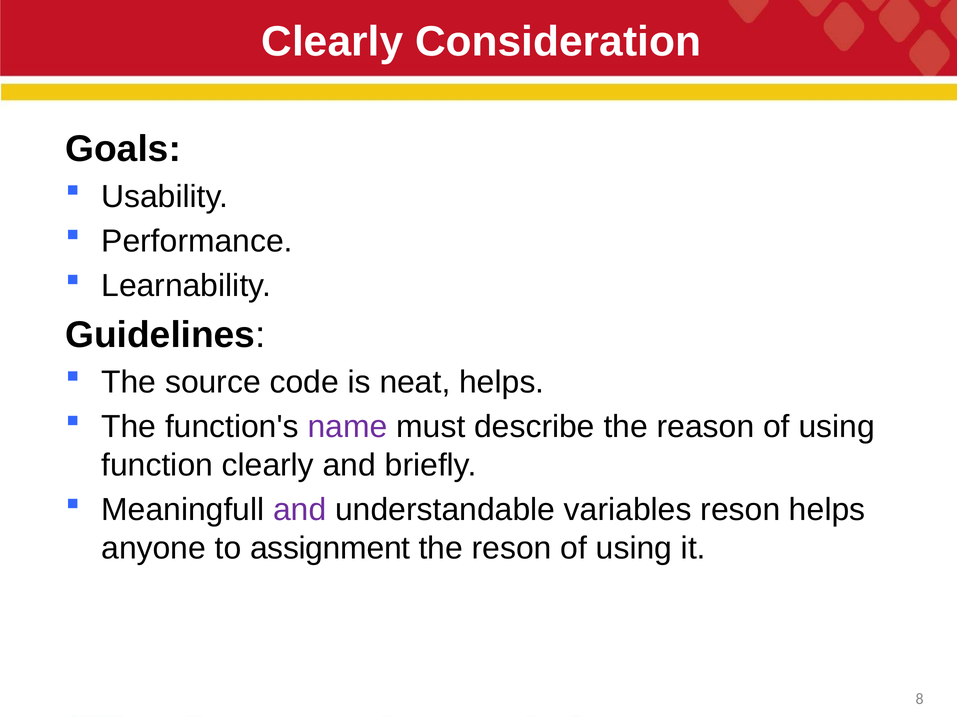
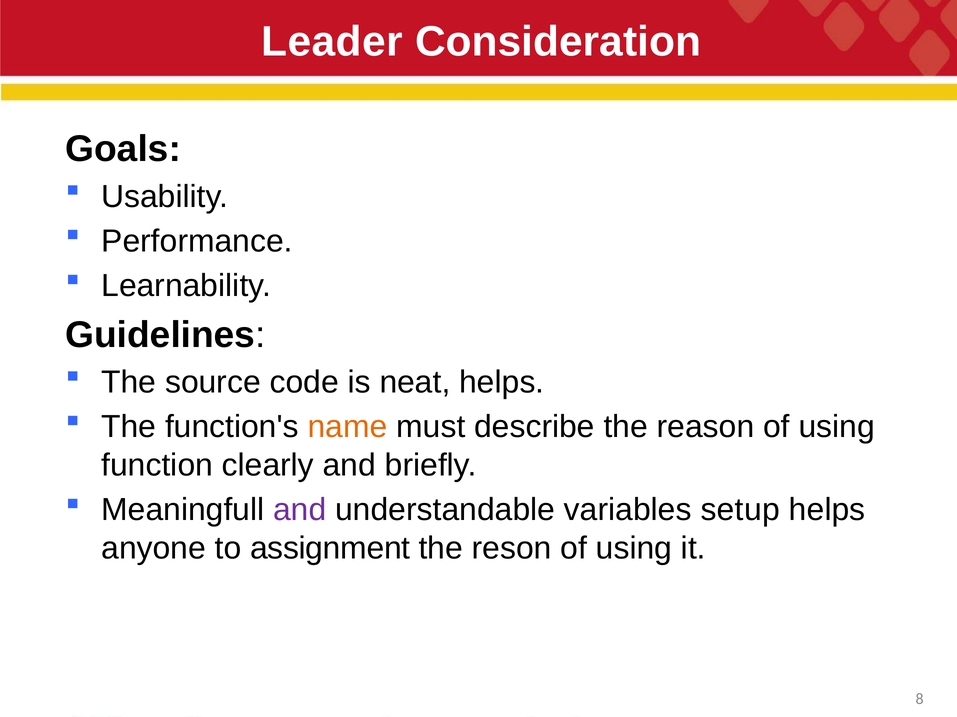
Clearly: Clearly -> Leader (332, 42)
name colour: purple -> orange (348, 427)
variables reson: reson -> setup (740, 510)
